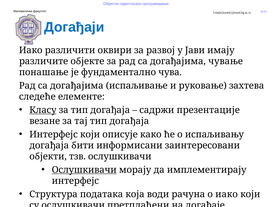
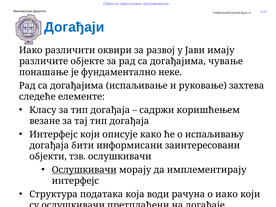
чува: чува -> неке (170, 72)
Класу underline: present -> none (43, 110)
презентације: презентације -> коришћењем (208, 110)
